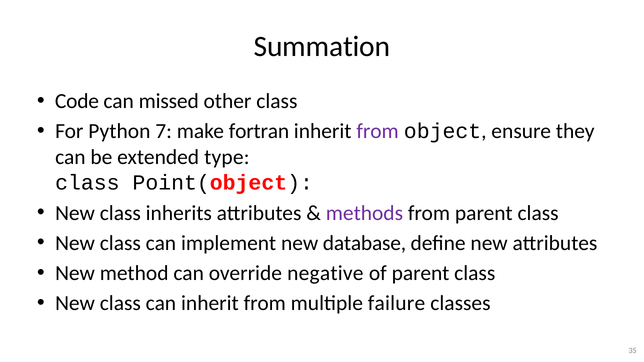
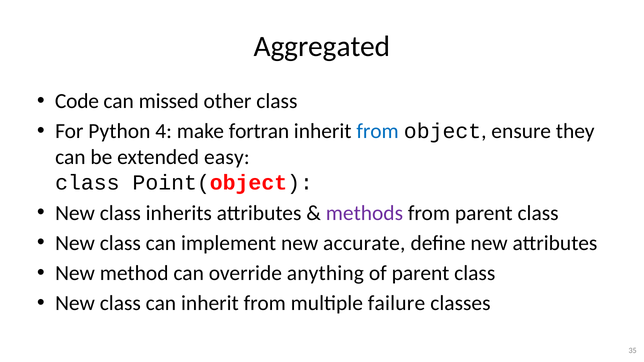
Summation: Summation -> Aggregated (322, 47)
7: 7 -> 4 (164, 131)
from colour: purple -> blue (378, 131)
type: type -> easy (227, 157)
database: database -> accurate (364, 243)
negative: negative -> anything (325, 273)
